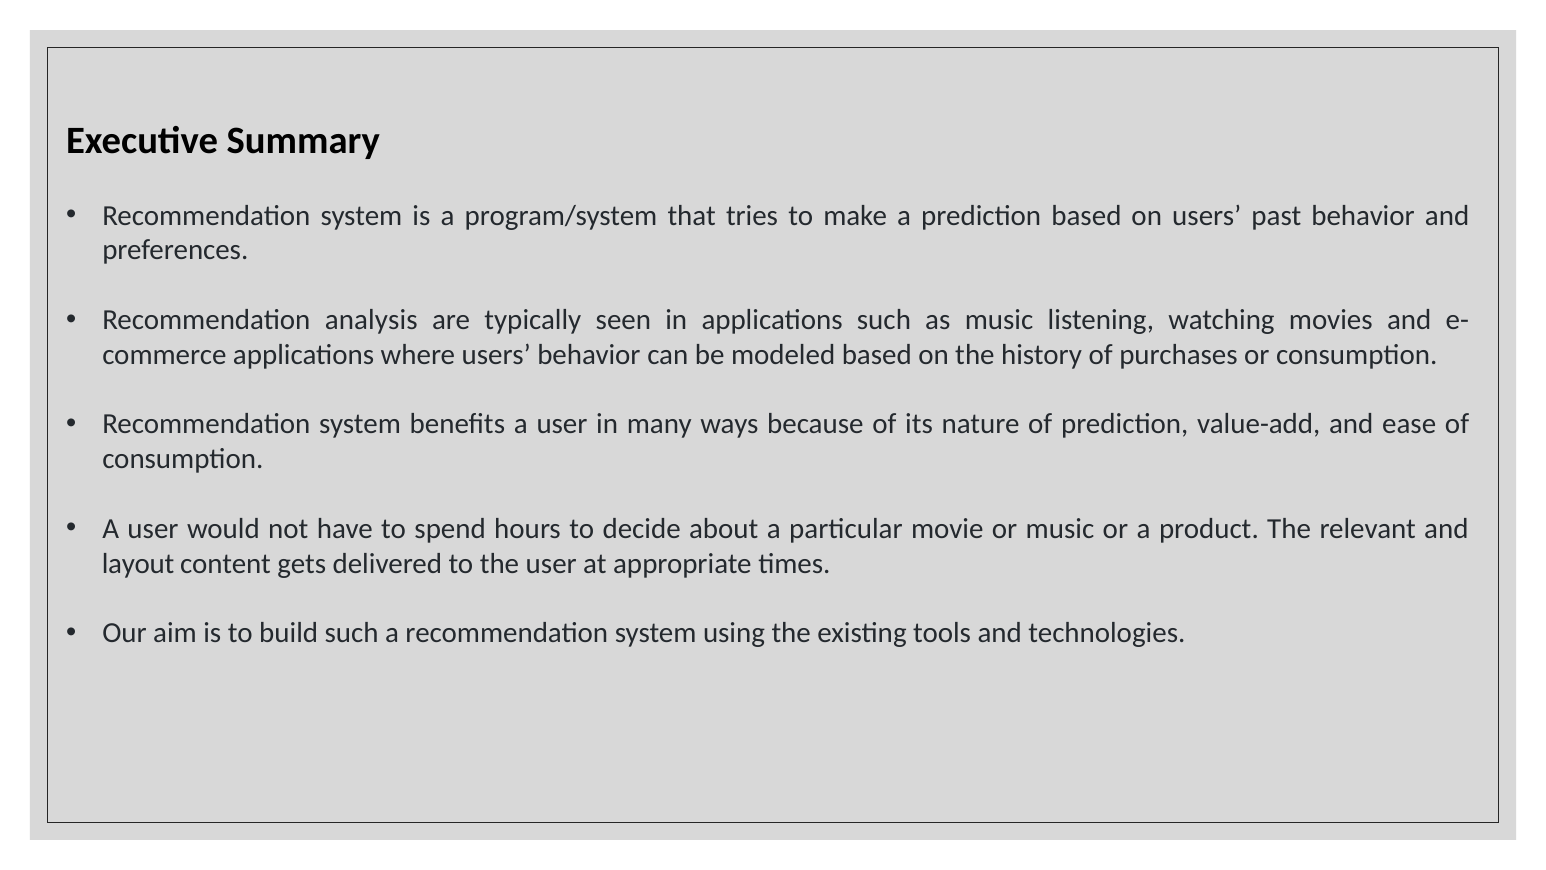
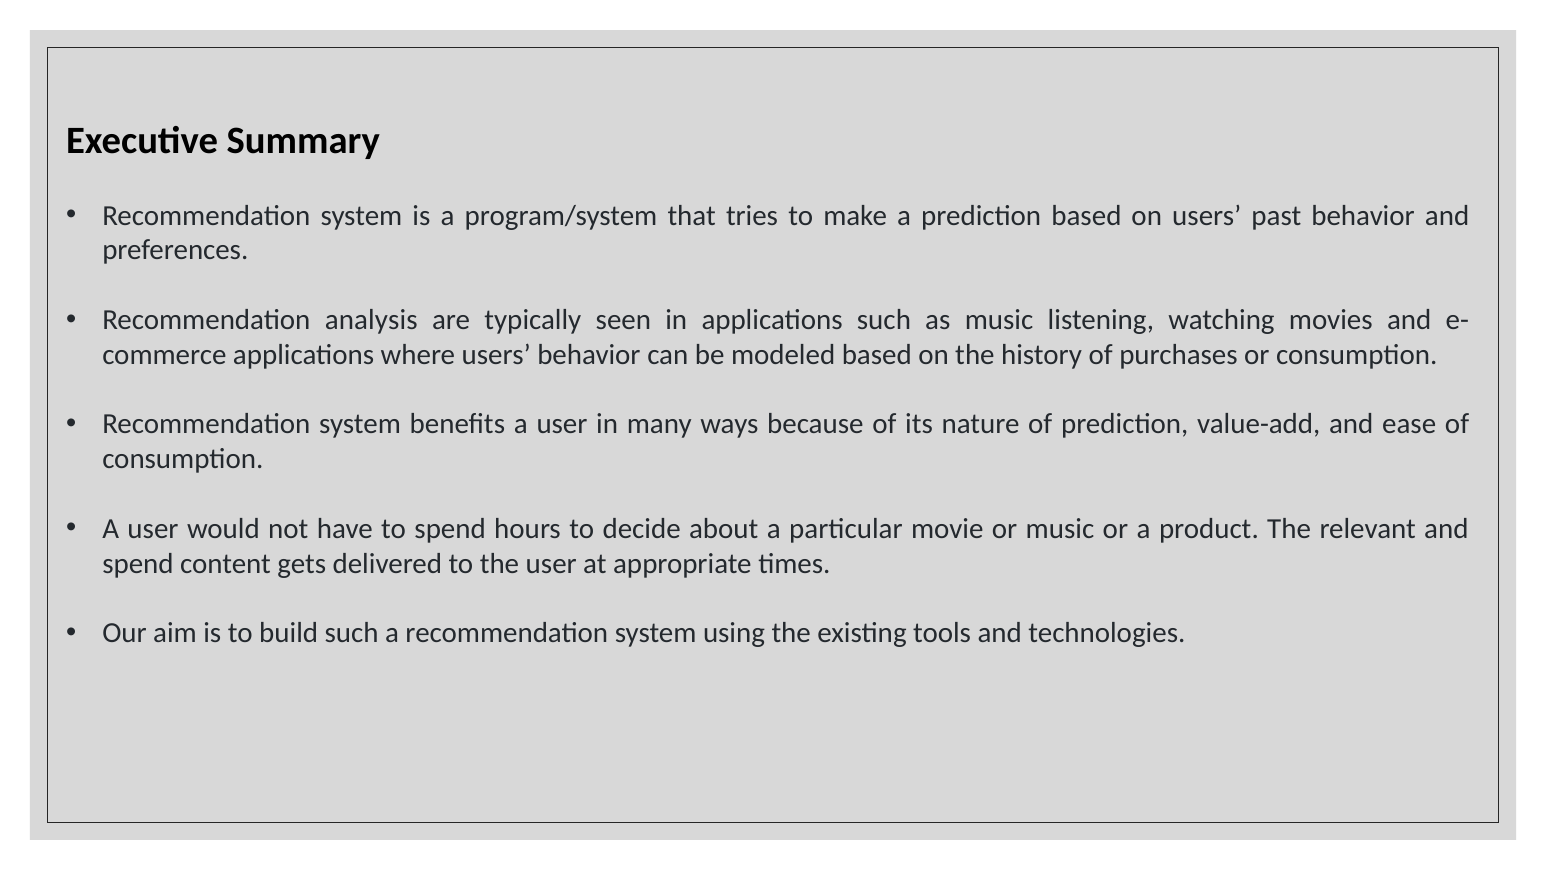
layout: layout -> spend (138, 563)
